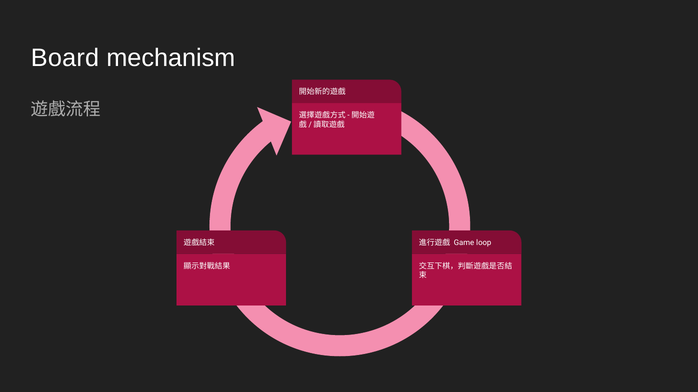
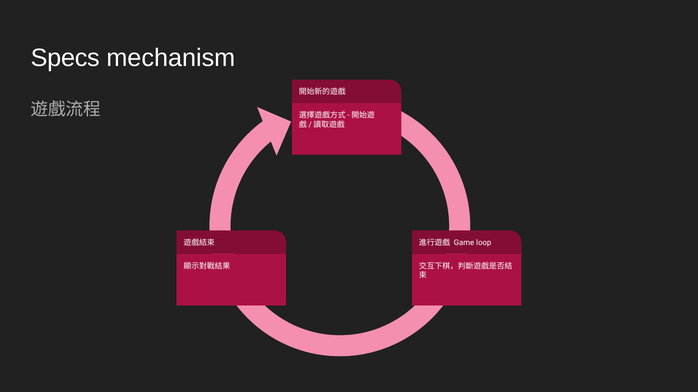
Board: Board -> Specs (65, 58)
